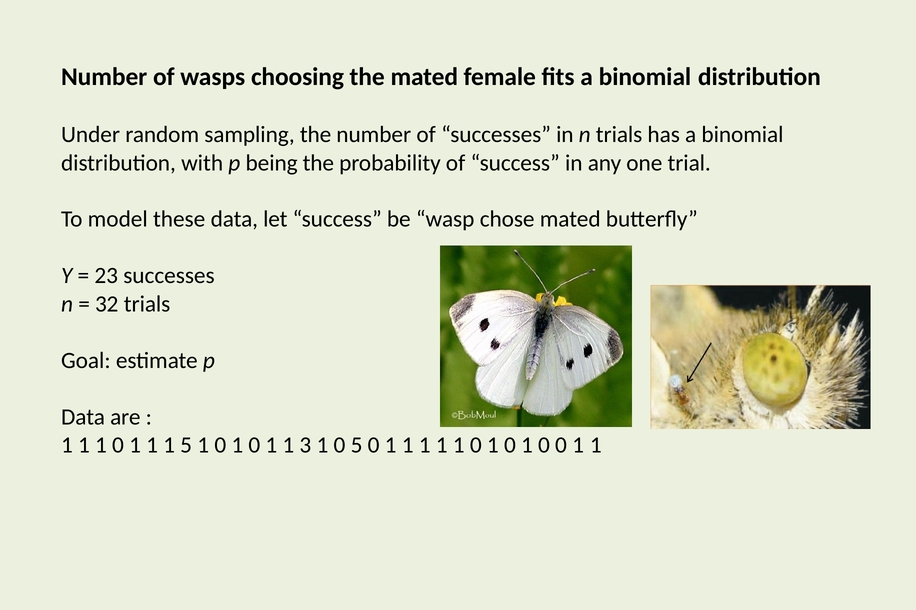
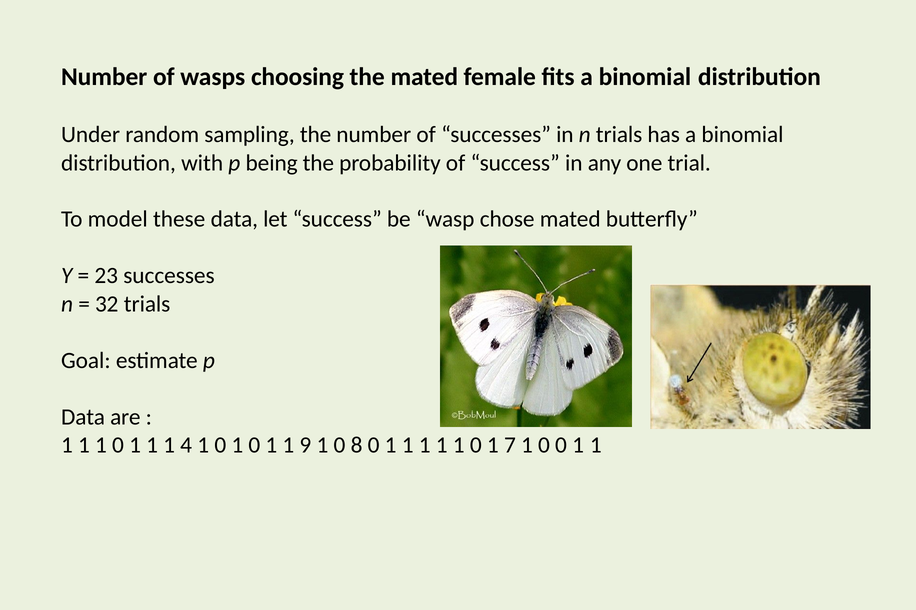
1 5: 5 -> 4 (186, 446)
3: 3 -> 9 (305, 446)
0 5: 5 -> 8 (357, 446)
0: 0 -> 7 (510, 446)
